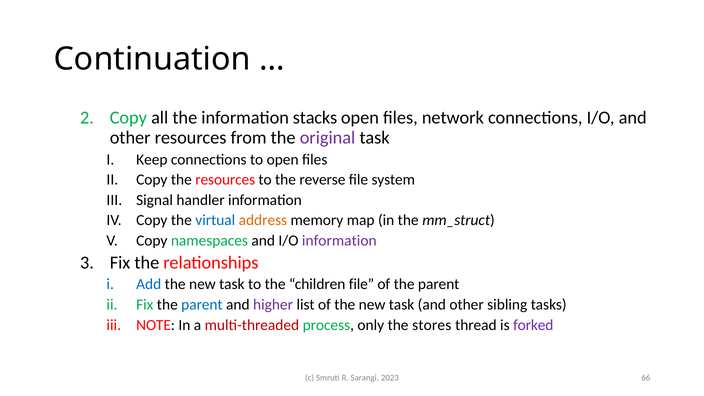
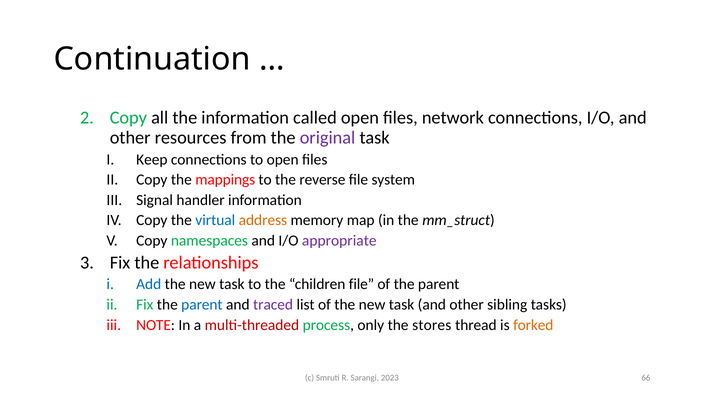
stacks: stacks -> called (315, 118)
the resources: resources -> mappings (225, 180)
I/O information: information -> appropriate (339, 241)
higher: higher -> traced (273, 305)
forked colour: purple -> orange (533, 325)
